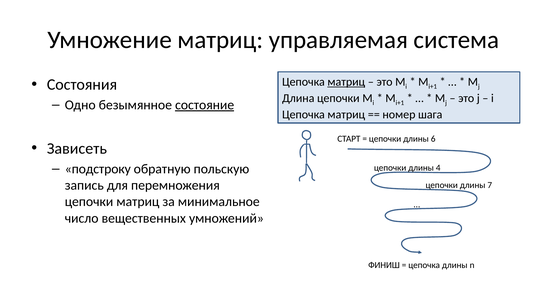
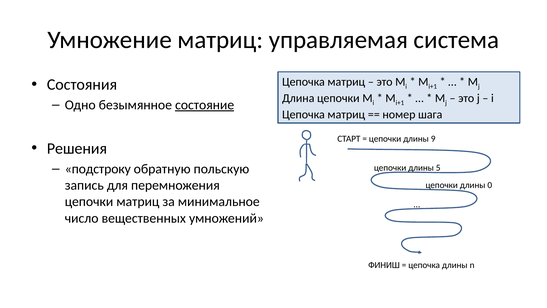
матриц underline: present -> none (346, 82)
6: 6 -> 9 (433, 139)
Зависеть: Зависеть -> Решения (77, 148)
4: 4 -> 5 (438, 168)
7: 7 -> 0 (490, 185)
